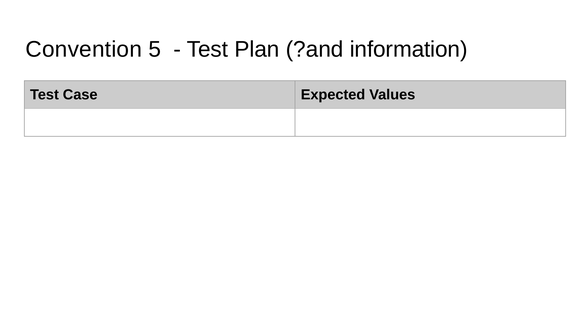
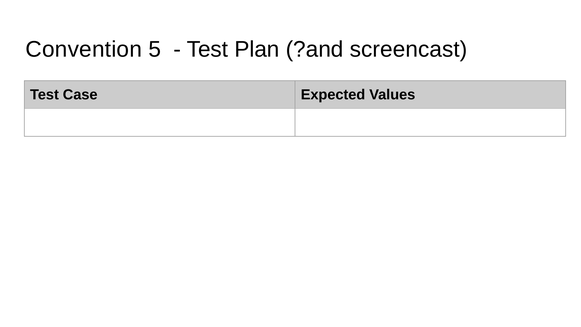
information: information -> screencast (409, 49)
